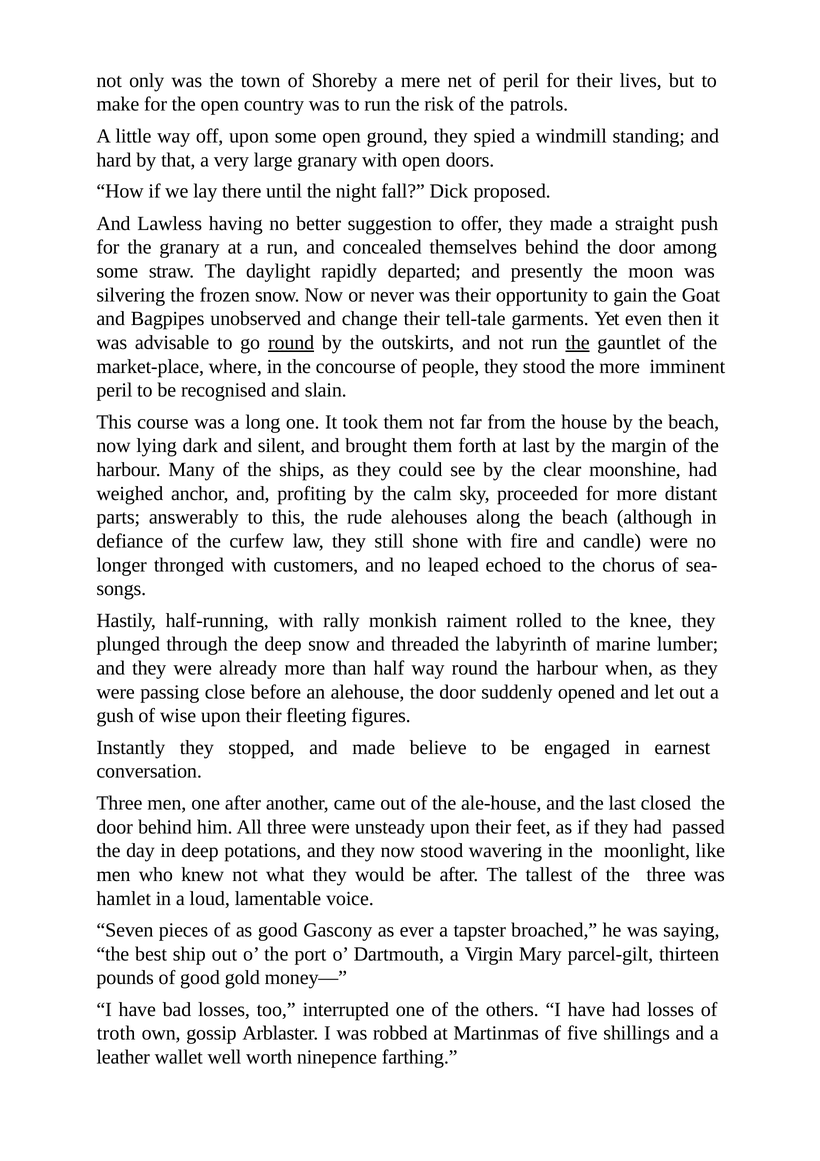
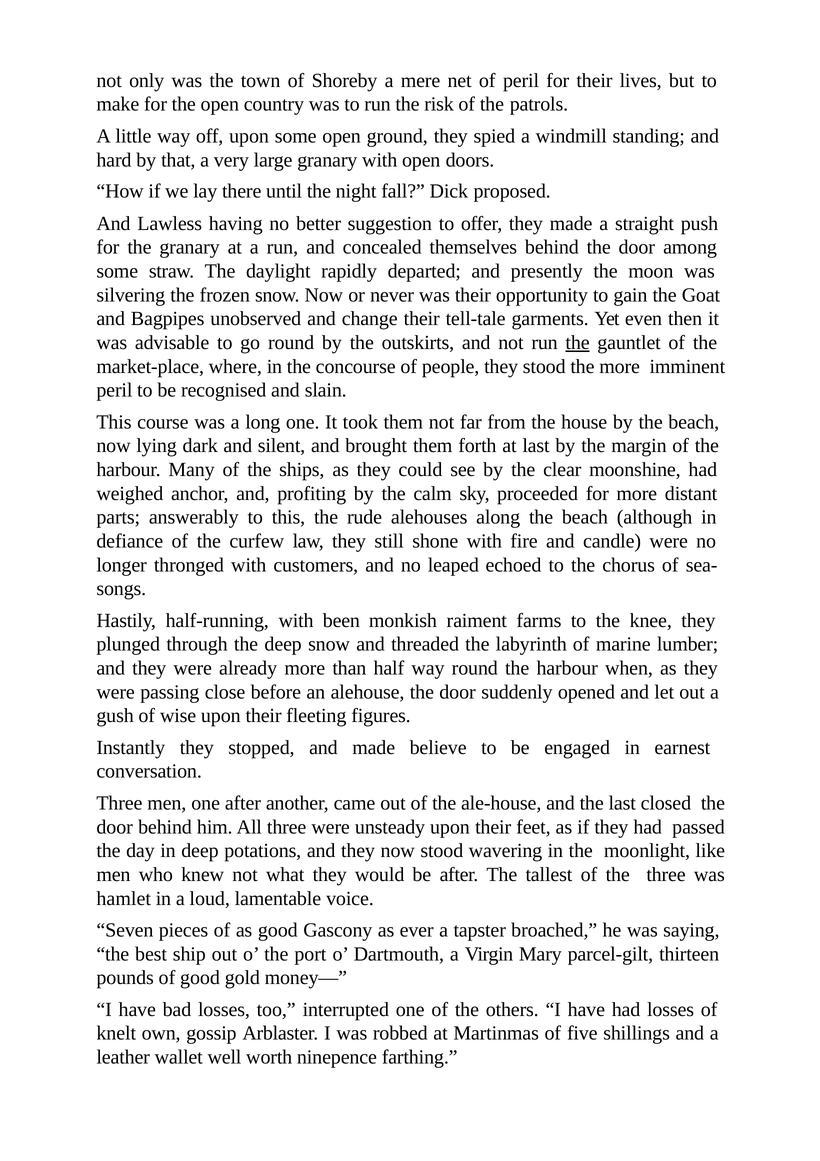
round underline: present -> none (291, 342)
rally: rally -> been (341, 620)
rolled: rolled -> farms (539, 620)
troth: troth -> knelt (116, 1033)
